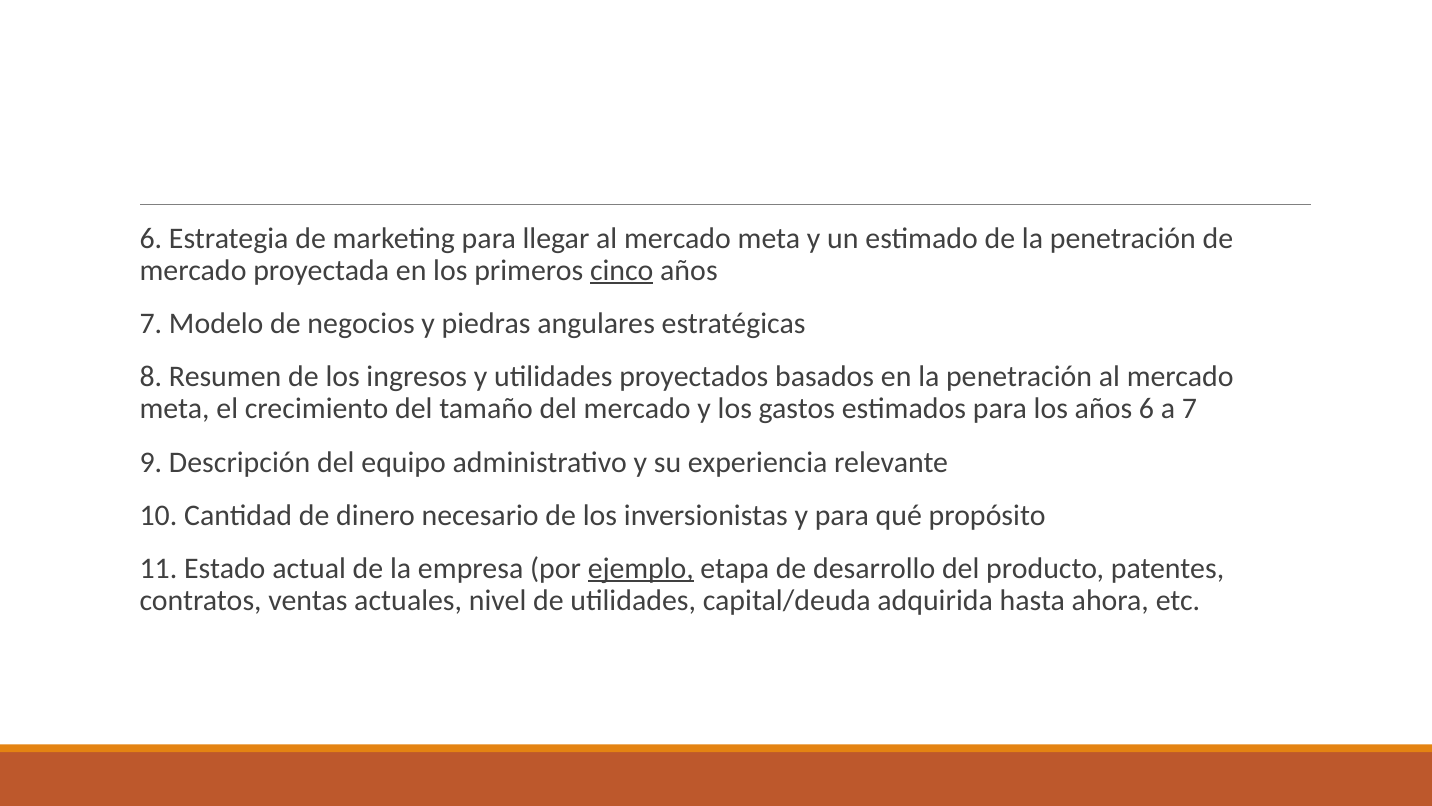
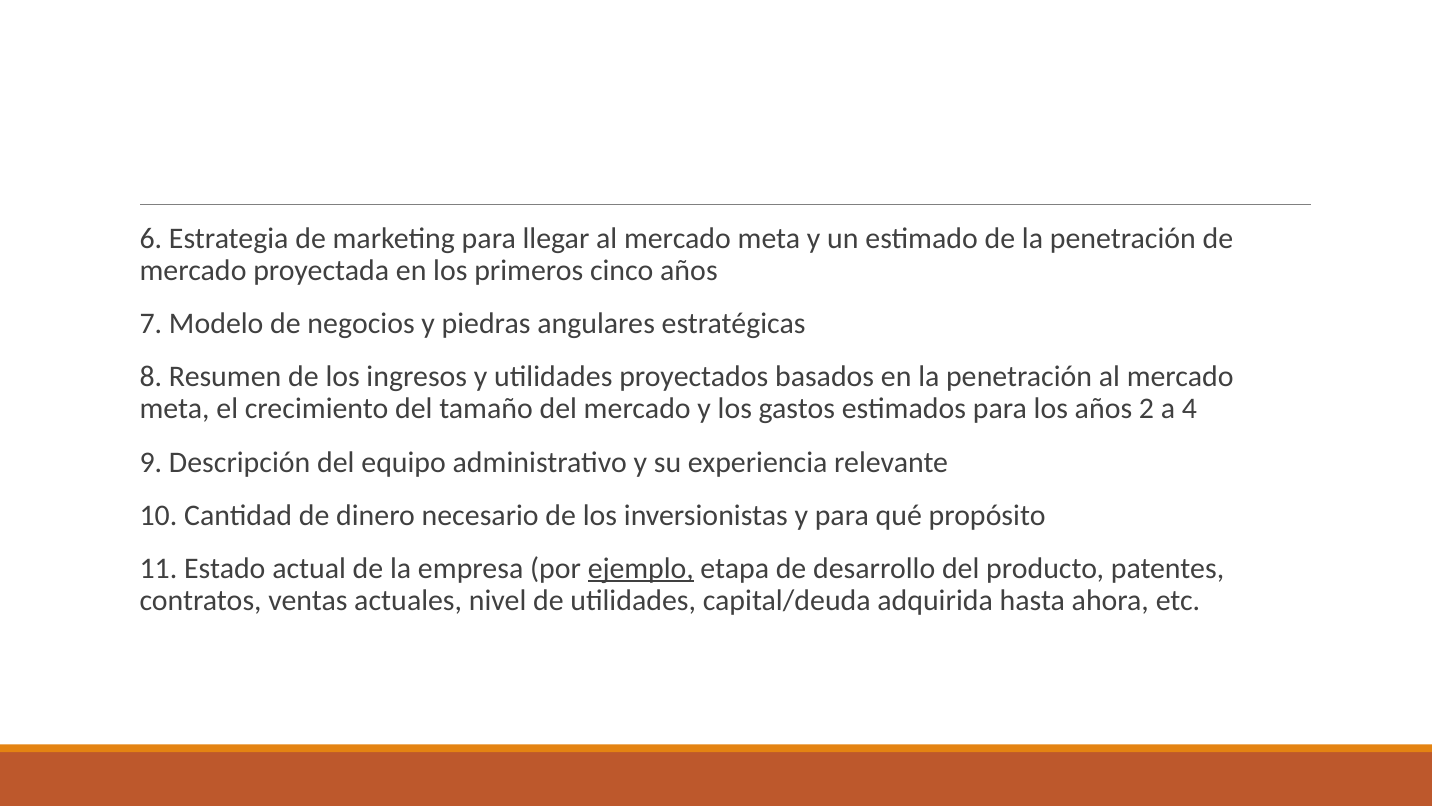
cinco underline: present -> none (622, 270)
años 6: 6 -> 2 (1146, 409)
a 7: 7 -> 4 (1189, 409)
